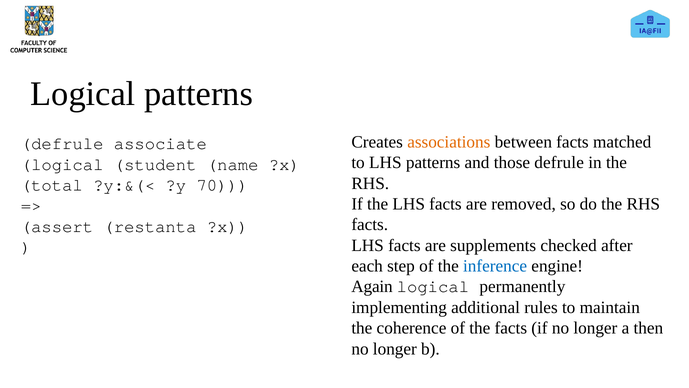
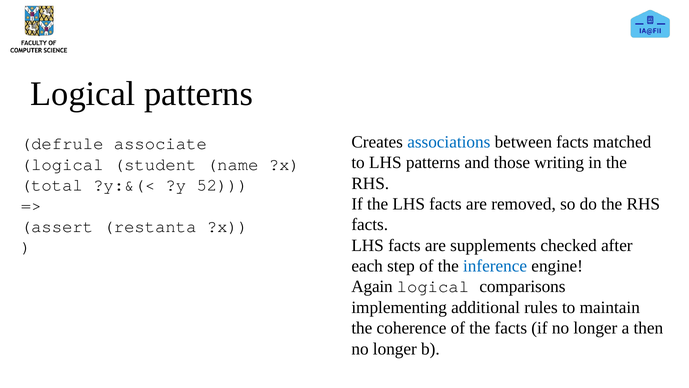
associations colour: orange -> blue (449, 142)
those defrule: defrule -> writing (559, 162)
70: 70 -> 52 (222, 185)
permanently: permanently -> comparisons (522, 286)
